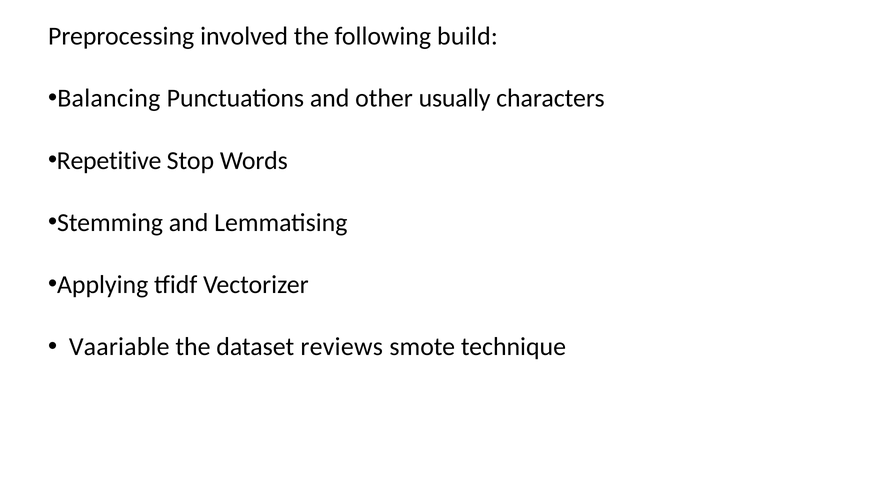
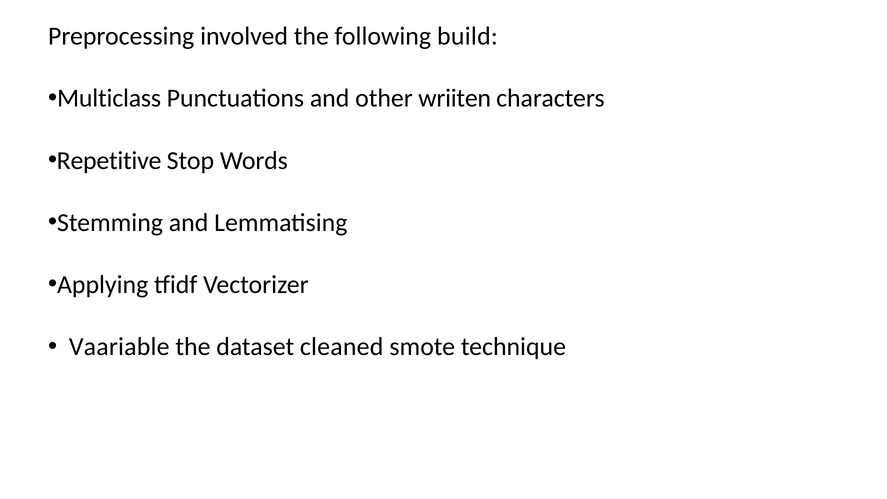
Balancing: Balancing -> Multiclass (109, 98)
usually: usually -> wriiten (455, 98)
reviews: reviews -> cleaned (342, 347)
